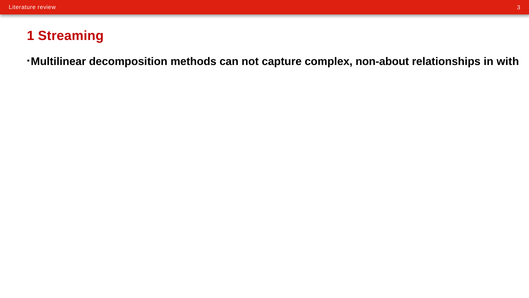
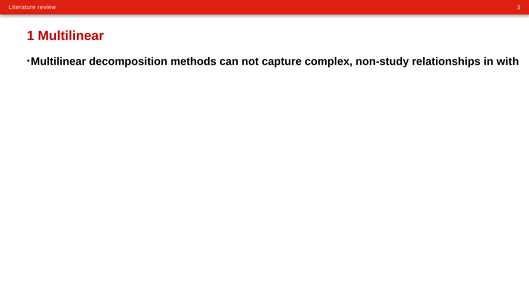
1 Streaming: Streaming -> Multilinear (71, 36)
non-about: non-about -> non-study (382, 61)
